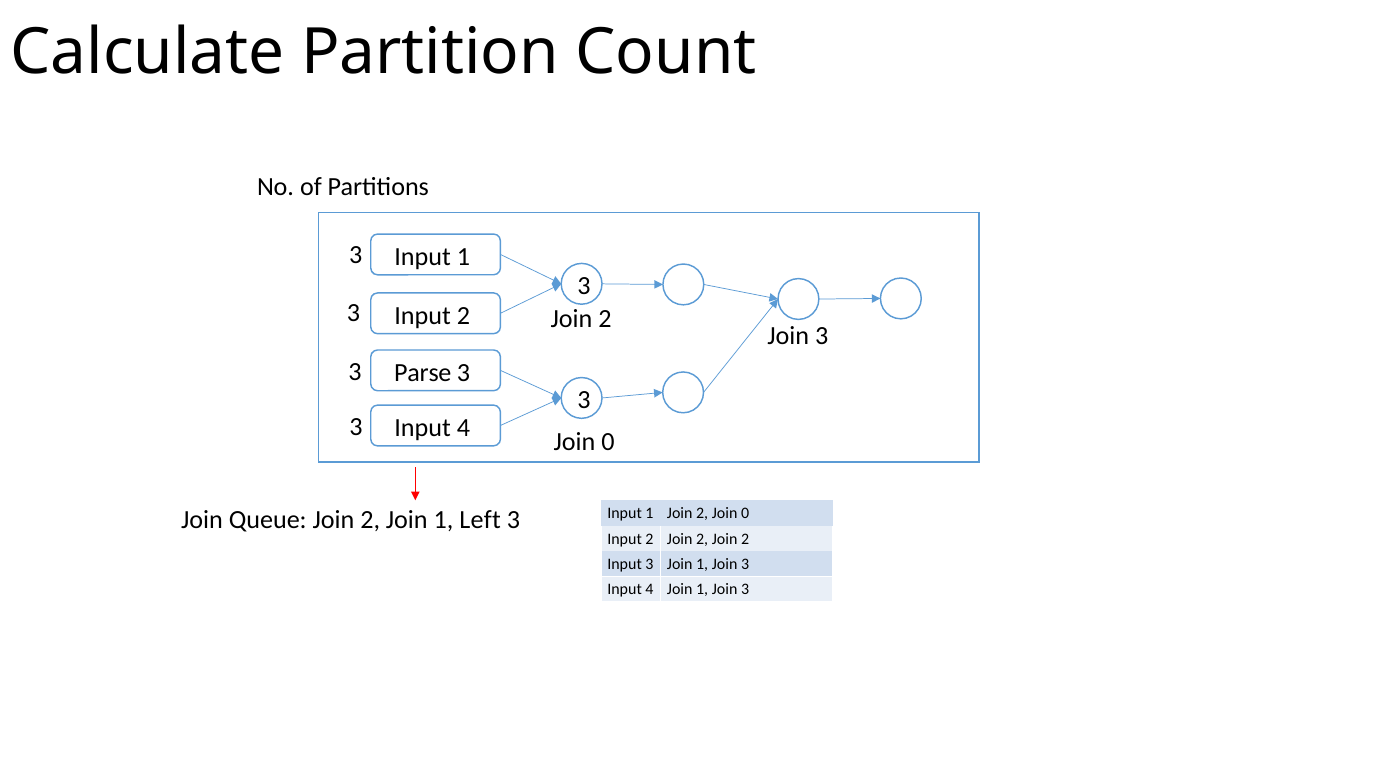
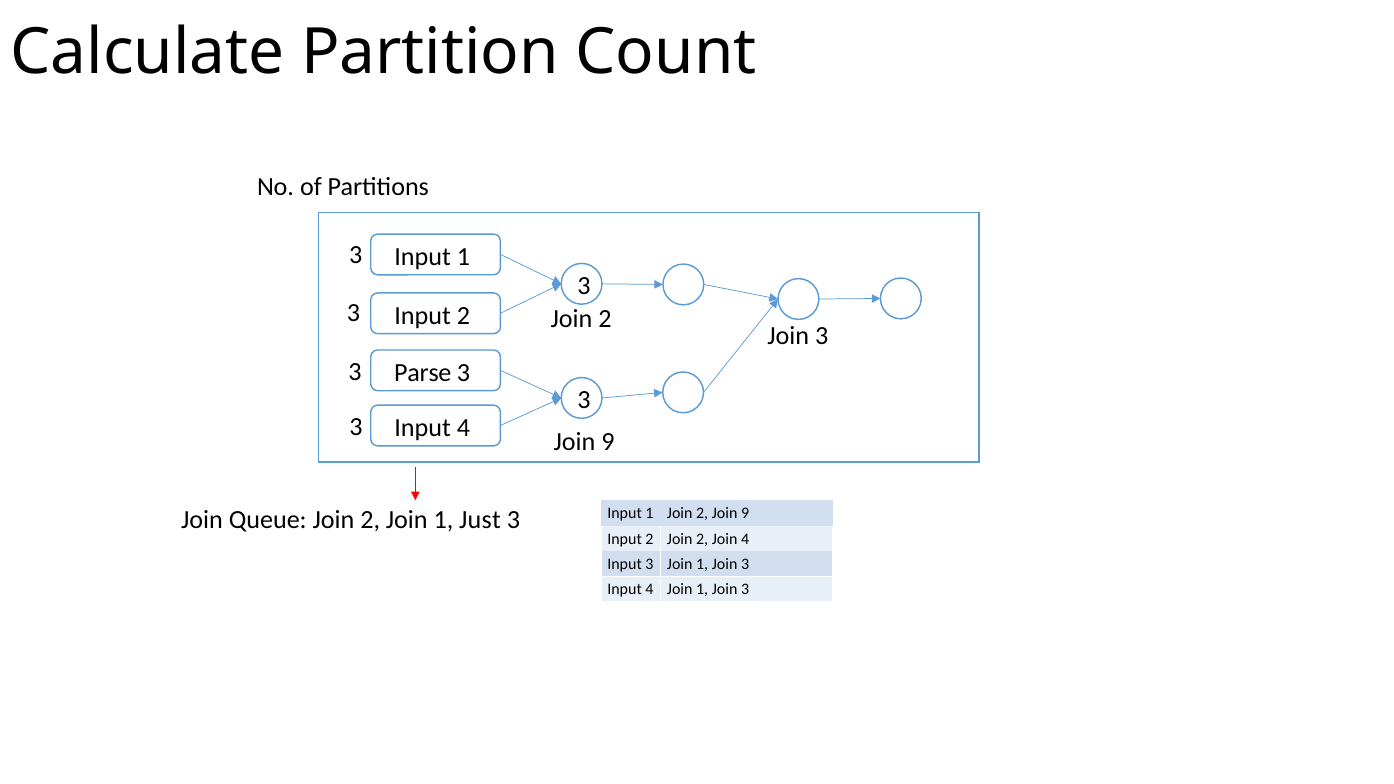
0: 0 -> 9 (608, 442)
2 Join 0: 0 -> 9 (745, 514)
Left: Left -> Just (480, 520)
Join 2 Join 2: 2 -> 4 (745, 539)
